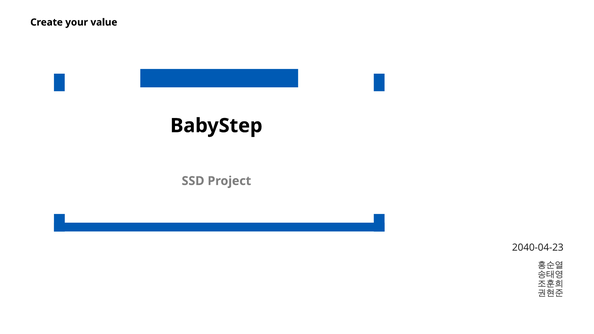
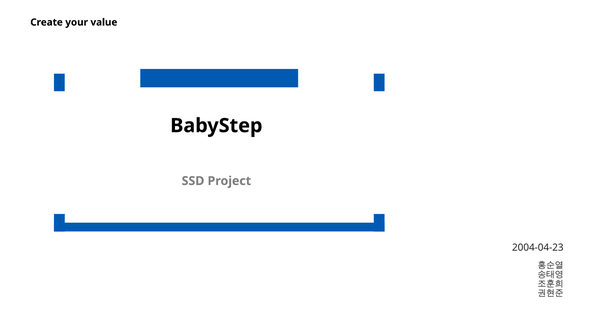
2040-04-23: 2040-04-23 -> 2004-04-23 (538, 248)
